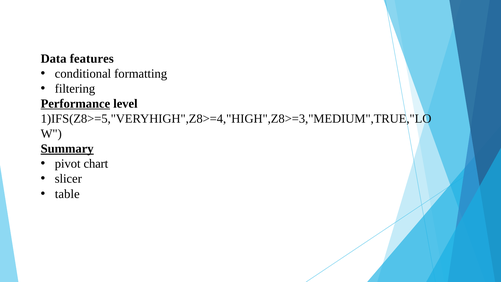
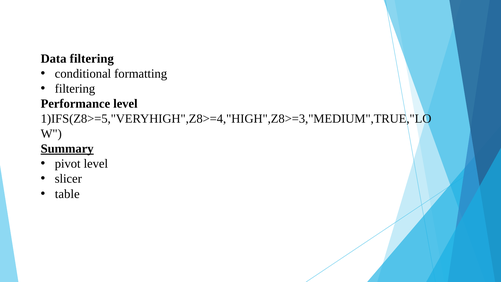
Data features: features -> filtering (92, 58)
Performance underline: present -> none (75, 104)
pivot chart: chart -> level (96, 164)
